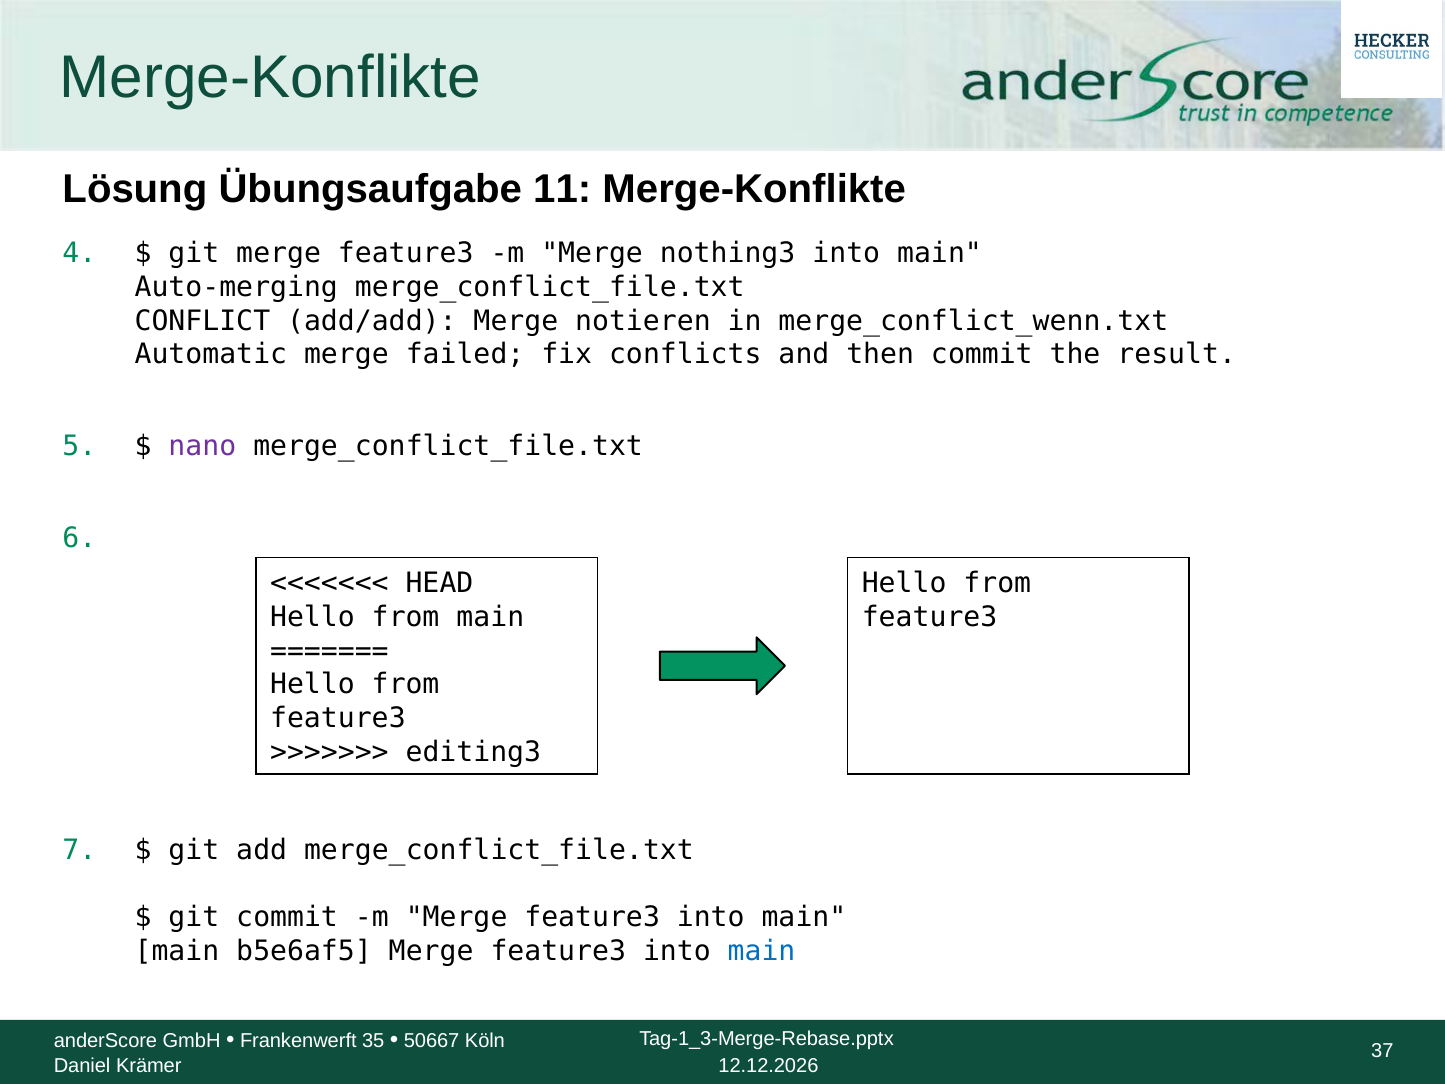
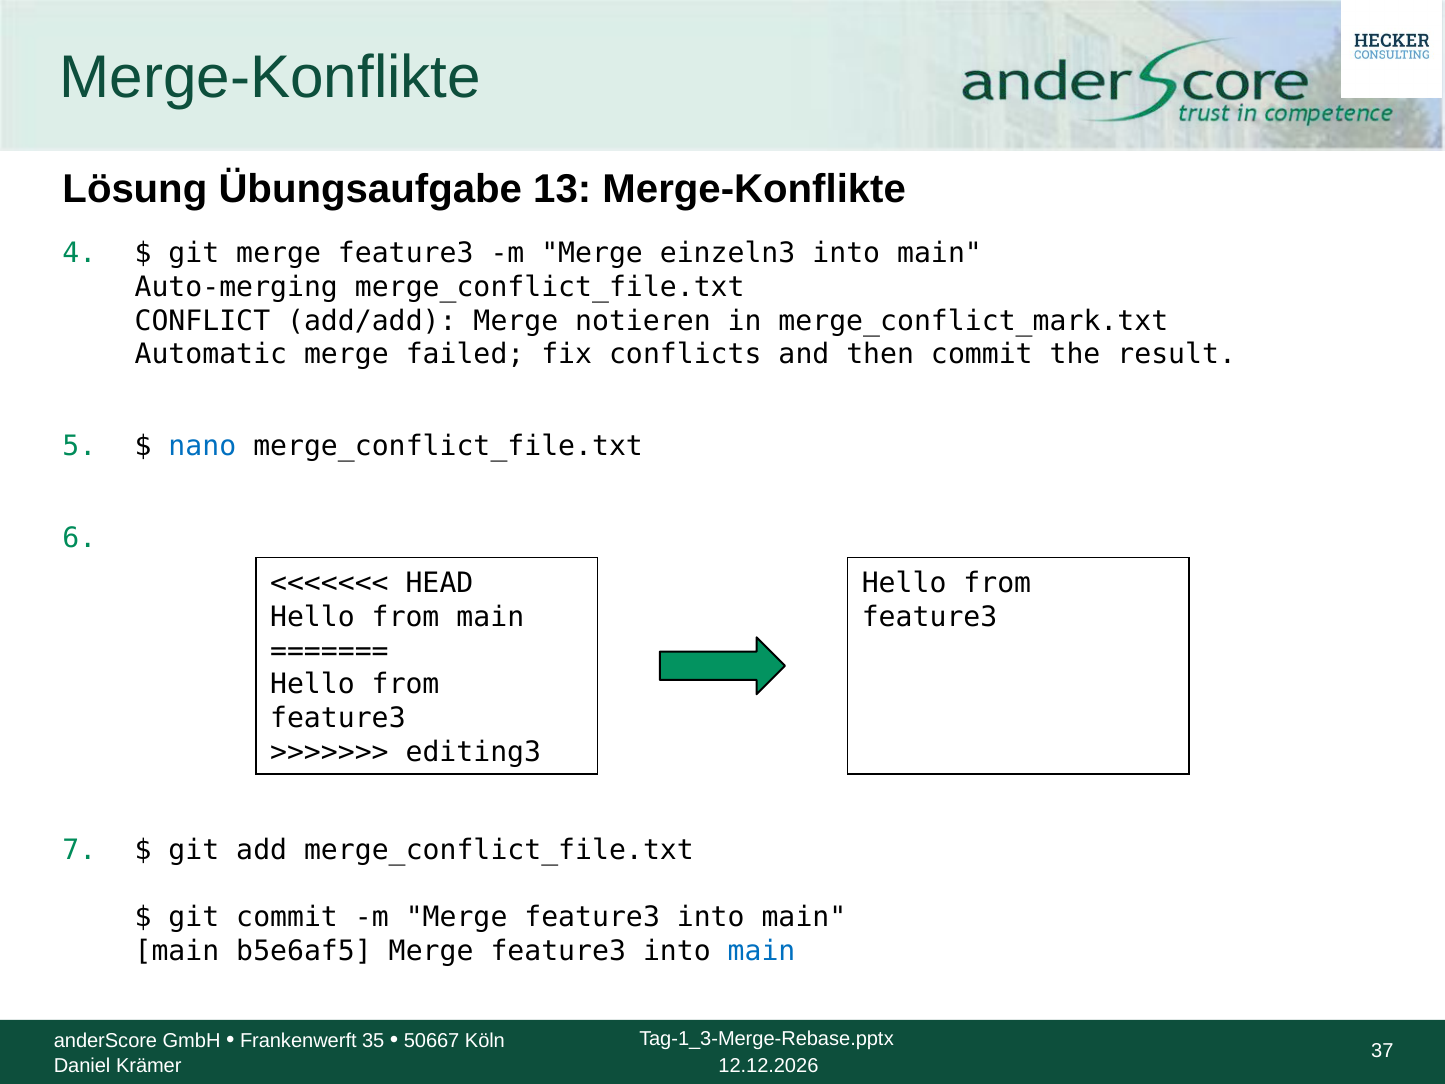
11: 11 -> 13 (562, 189)
nothing3: nothing3 -> einzeln3 (728, 253)
merge_conflict_wenn.txt: merge_conflict_wenn.txt -> merge_conflict_mark.txt (973, 321)
nano colour: purple -> blue (202, 446)
